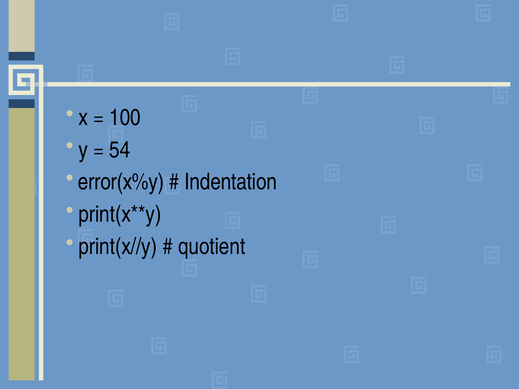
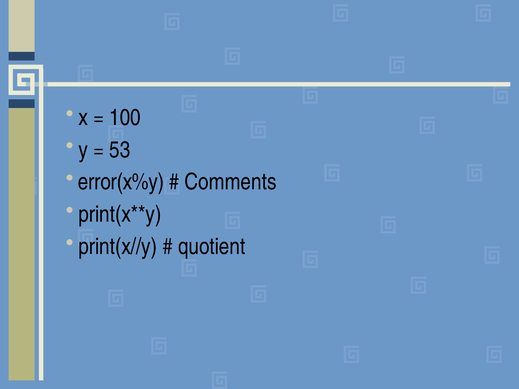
54: 54 -> 53 (120, 150)
Indentation: Indentation -> Comments (231, 182)
